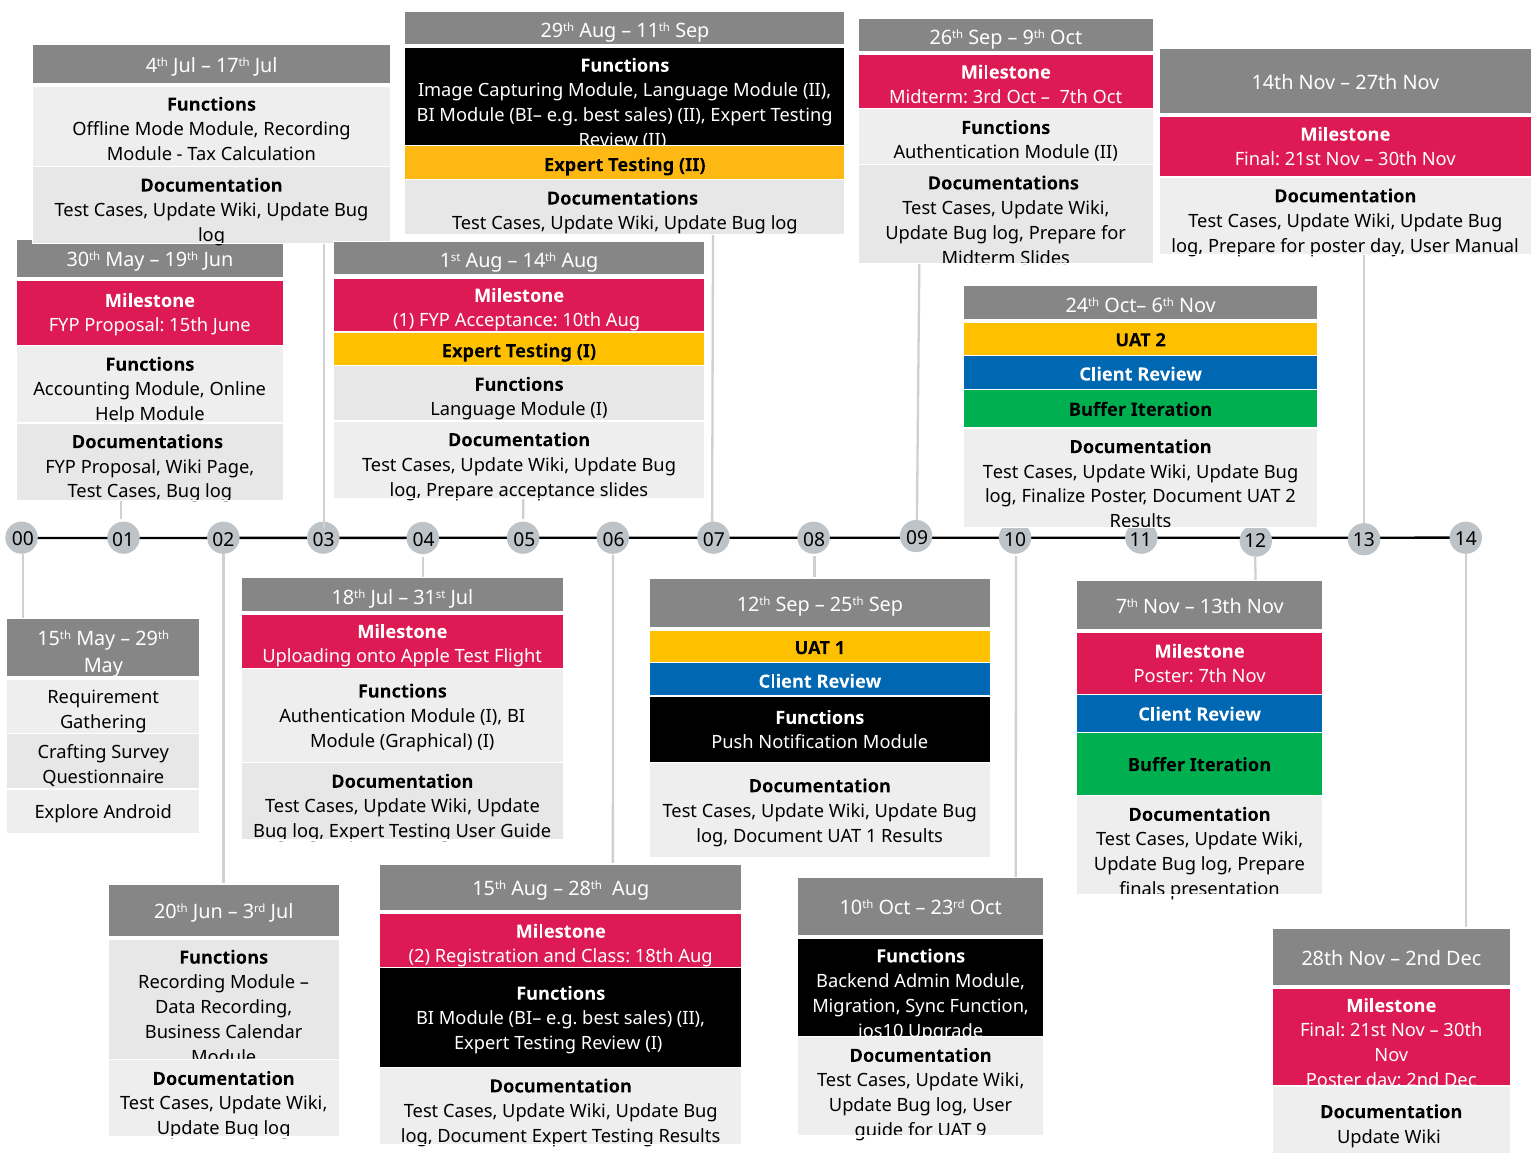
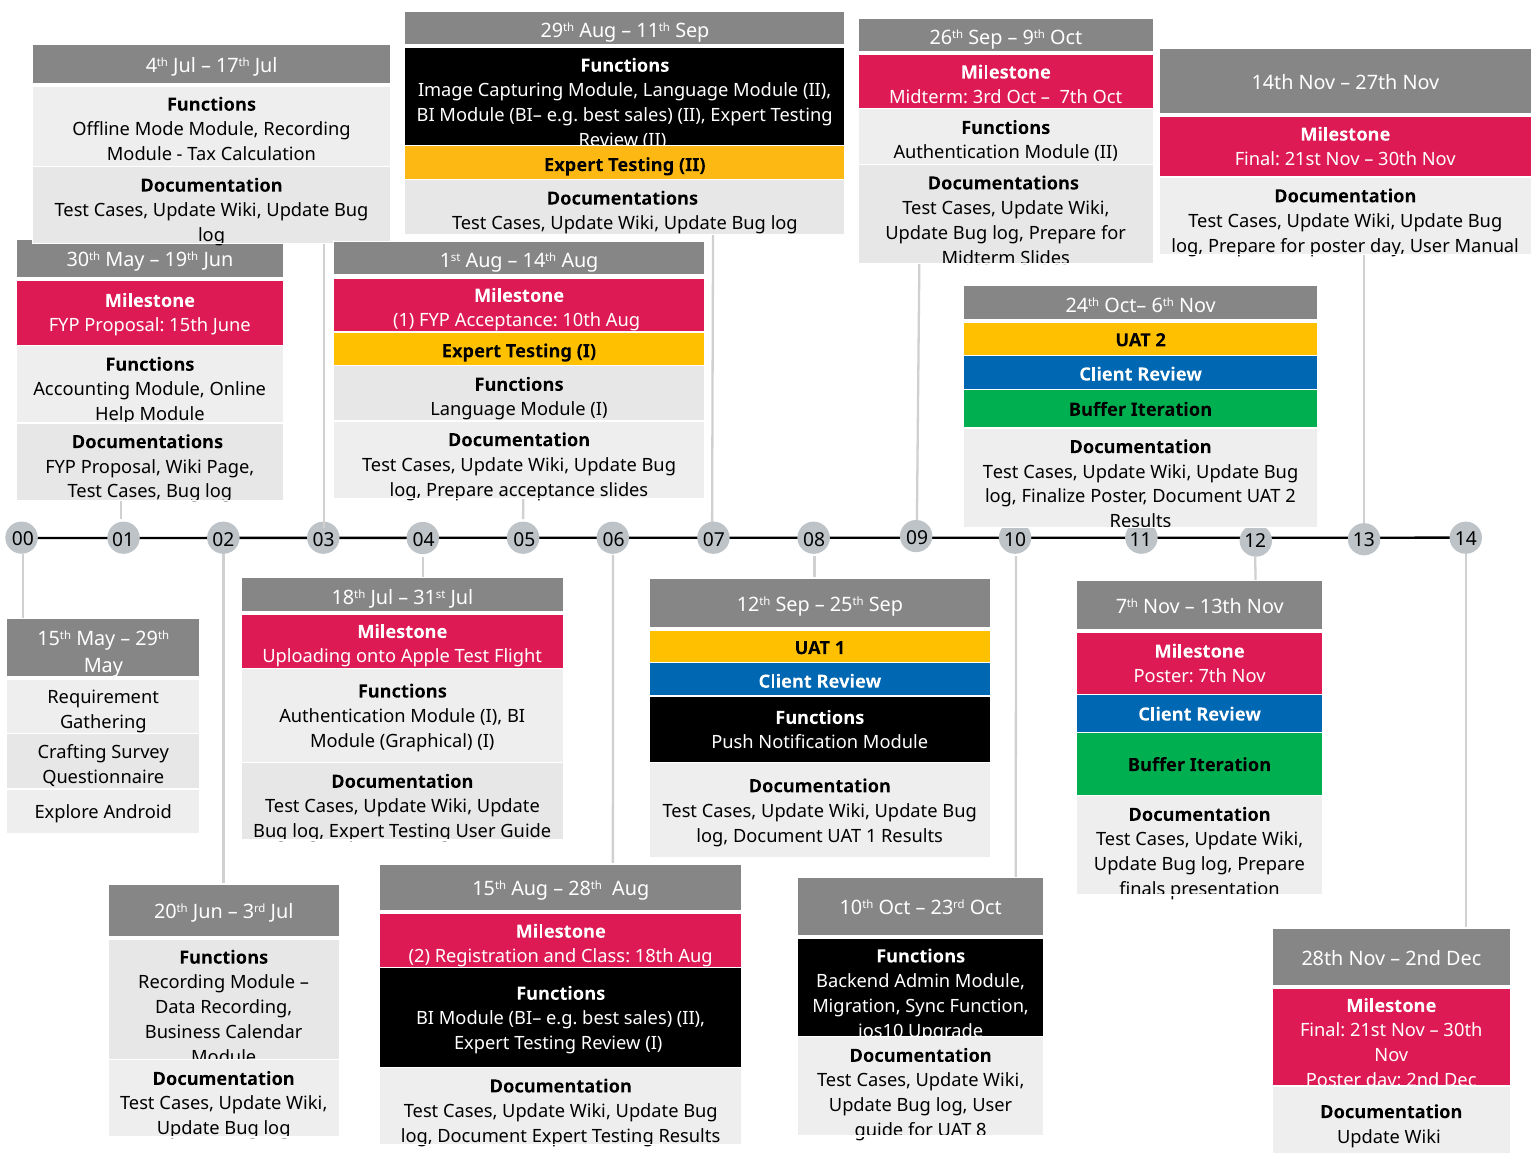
9: 9 -> 8 (981, 1130)
